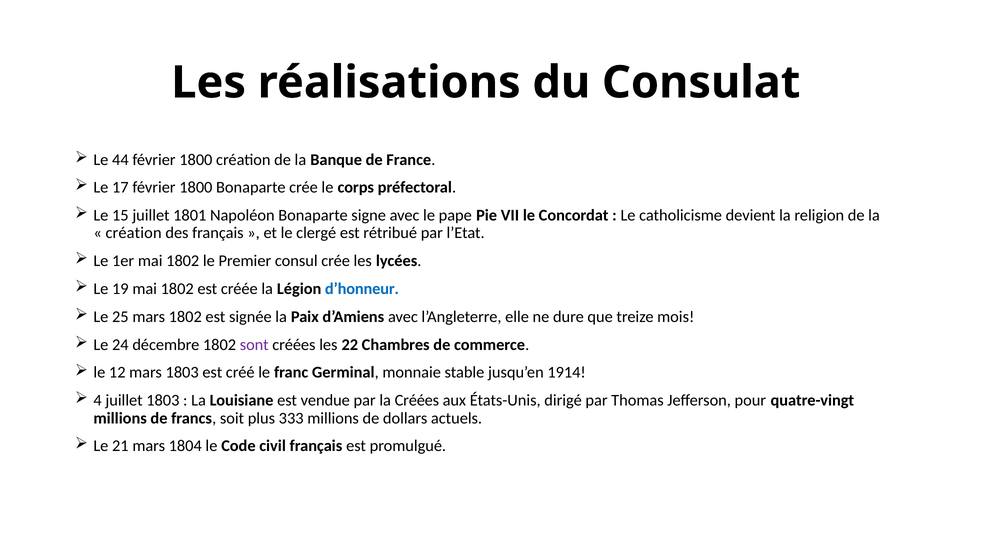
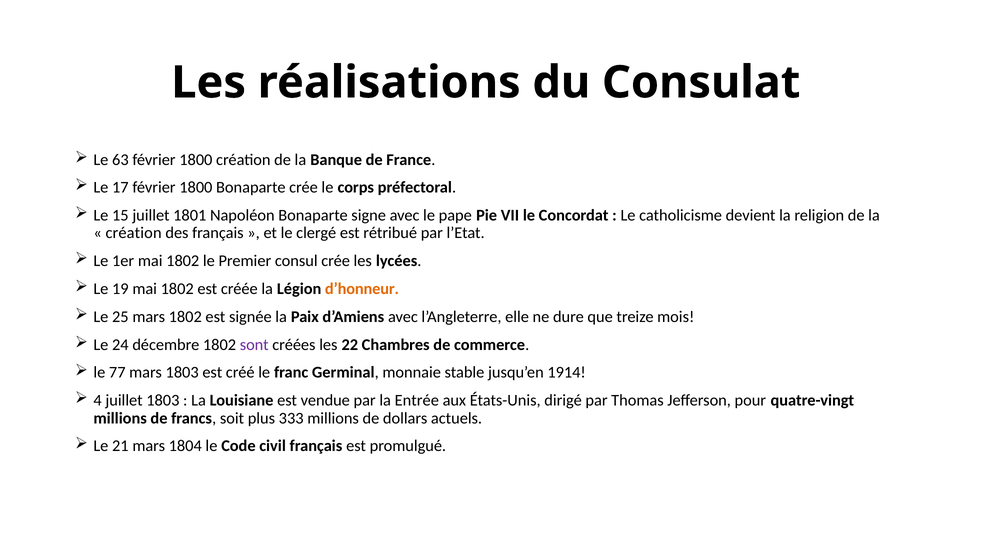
44: 44 -> 63 (120, 160)
d’honneur colour: blue -> orange (362, 289)
12: 12 -> 77 (117, 373)
la Créées: Créées -> Entrée (417, 401)
